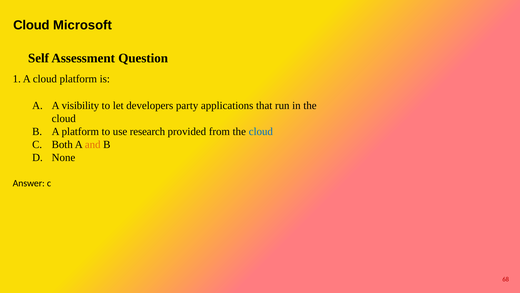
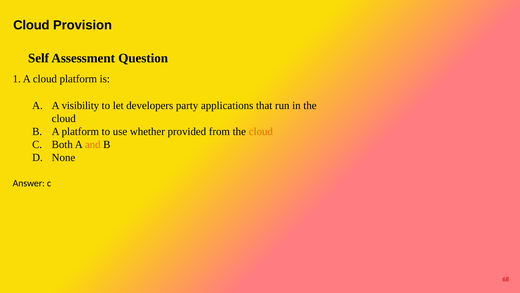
Microsoft: Microsoft -> Provision (82, 25)
research: research -> whether (147, 131)
cloud colour: blue -> orange (261, 131)
